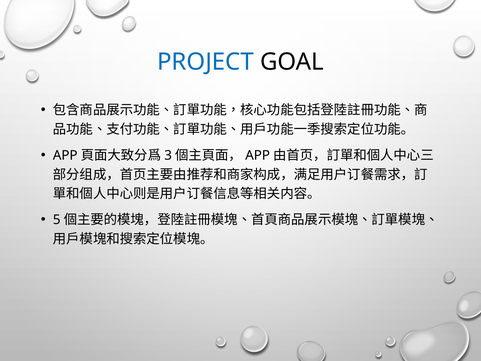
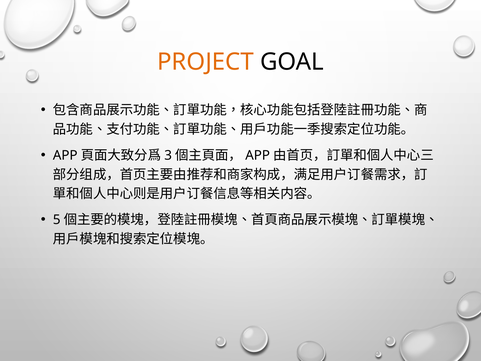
PROJECT colour: blue -> orange (205, 62)
